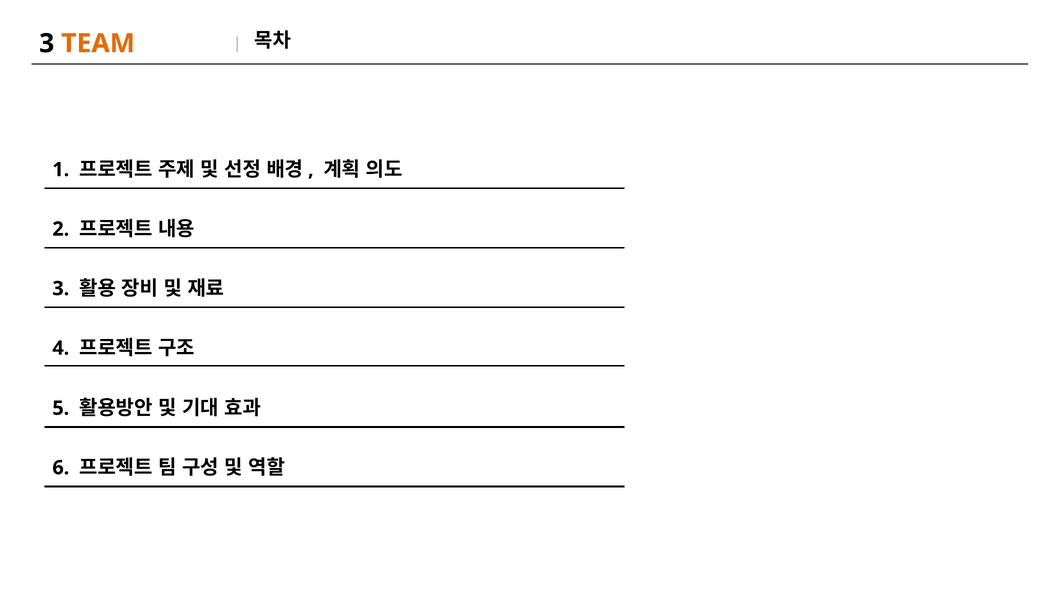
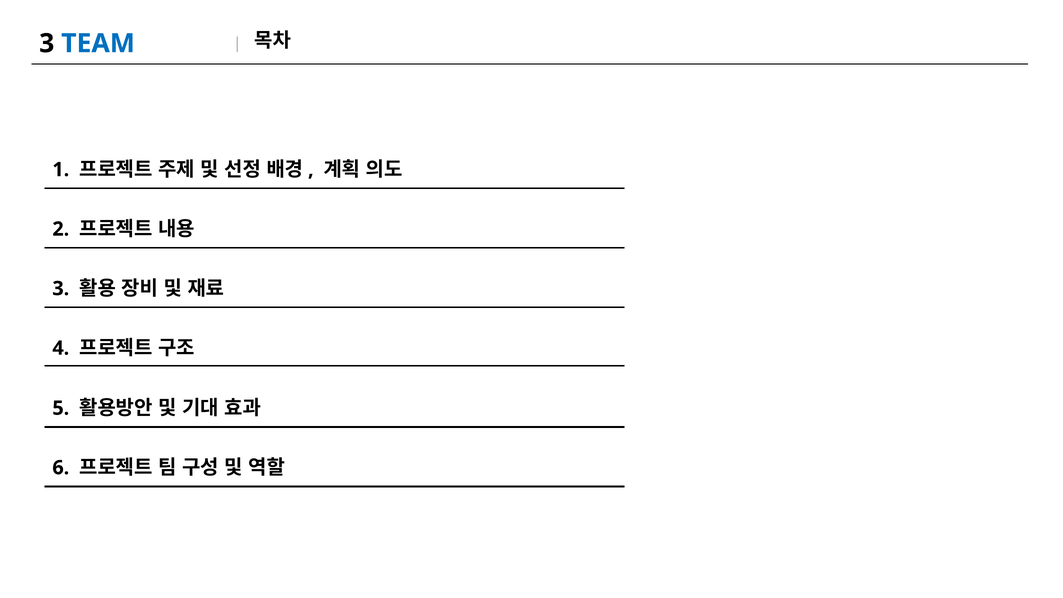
TEAM colour: orange -> blue (98, 43)
